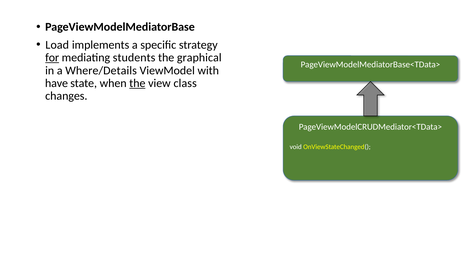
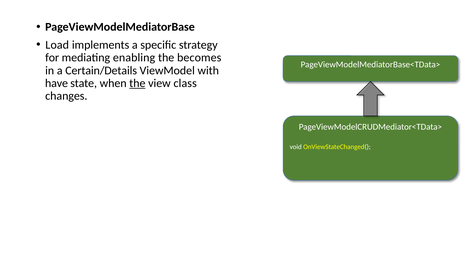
for underline: present -> none (52, 58)
students: students -> enabling (134, 58)
graphical: graphical -> becomes (199, 58)
Where/Details: Where/Details -> Certain/Details (101, 71)
